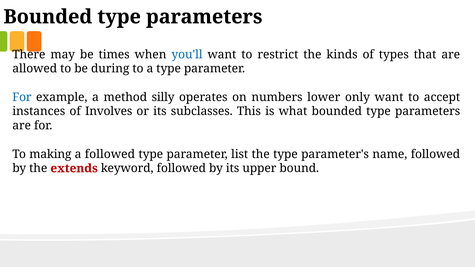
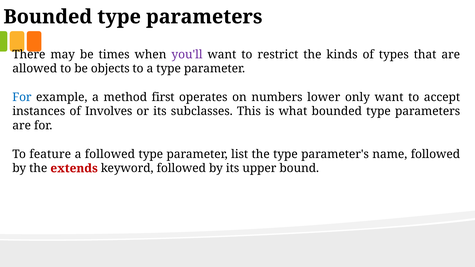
you'll colour: blue -> purple (187, 54)
during: during -> objects (110, 69)
silly: silly -> first (163, 97)
making: making -> feature (50, 154)
